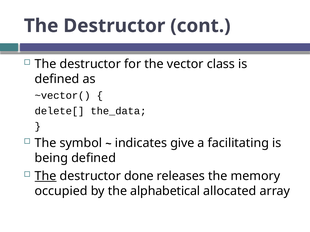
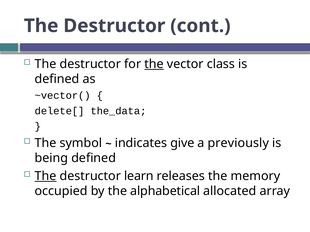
the underline: none -> present (154, 64)
facilitating: facilitating -> previously (238, 143)
done: done -> learn (139, 176)
